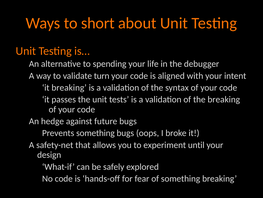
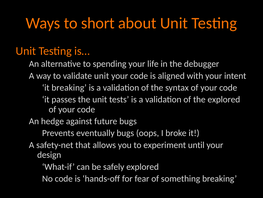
validate turn: turn -> unit (102, 76)
the breaking: breaking -> explored (224, 99)
Prevents something: something -> eventually (95, 133)
